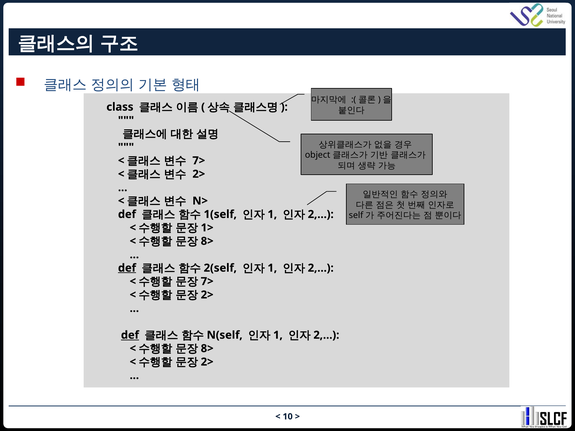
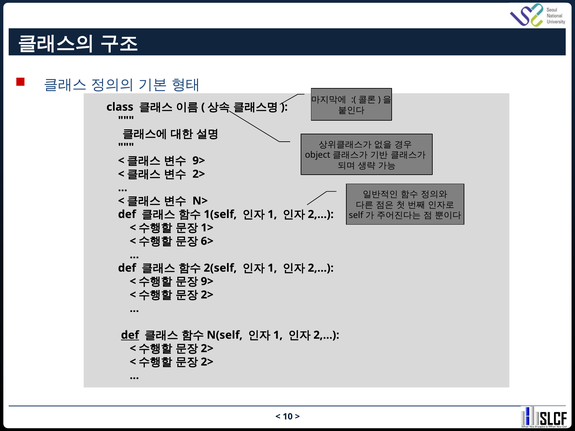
7>: 7> -> 9> (199, 161)
8>: 8> -> 6> (207, 241)
def underline: present -> none (127, 268)
7>: 7> -> 9> (207, 282)
8>: 8> -> 2> (207, 349)
